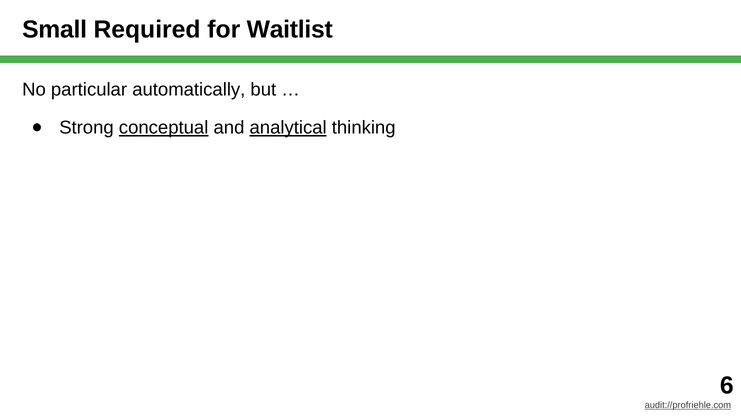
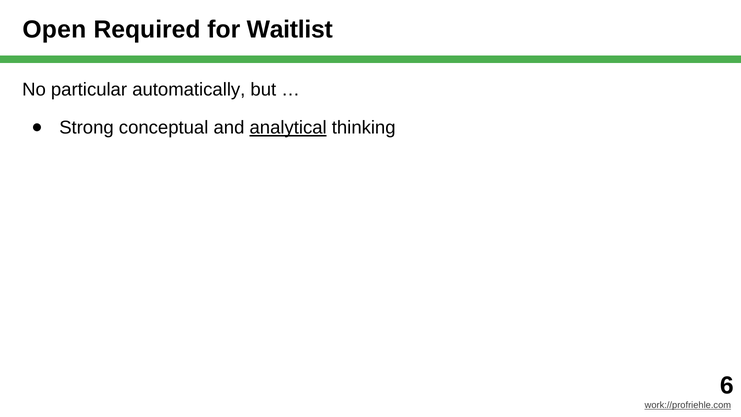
Small: Small -> Open (54, 30)
conceptual underline: present -> none (164, 128)
audit://profriehle.com: audit://profriehle.com -> work://profriehle.com (688, 405)
